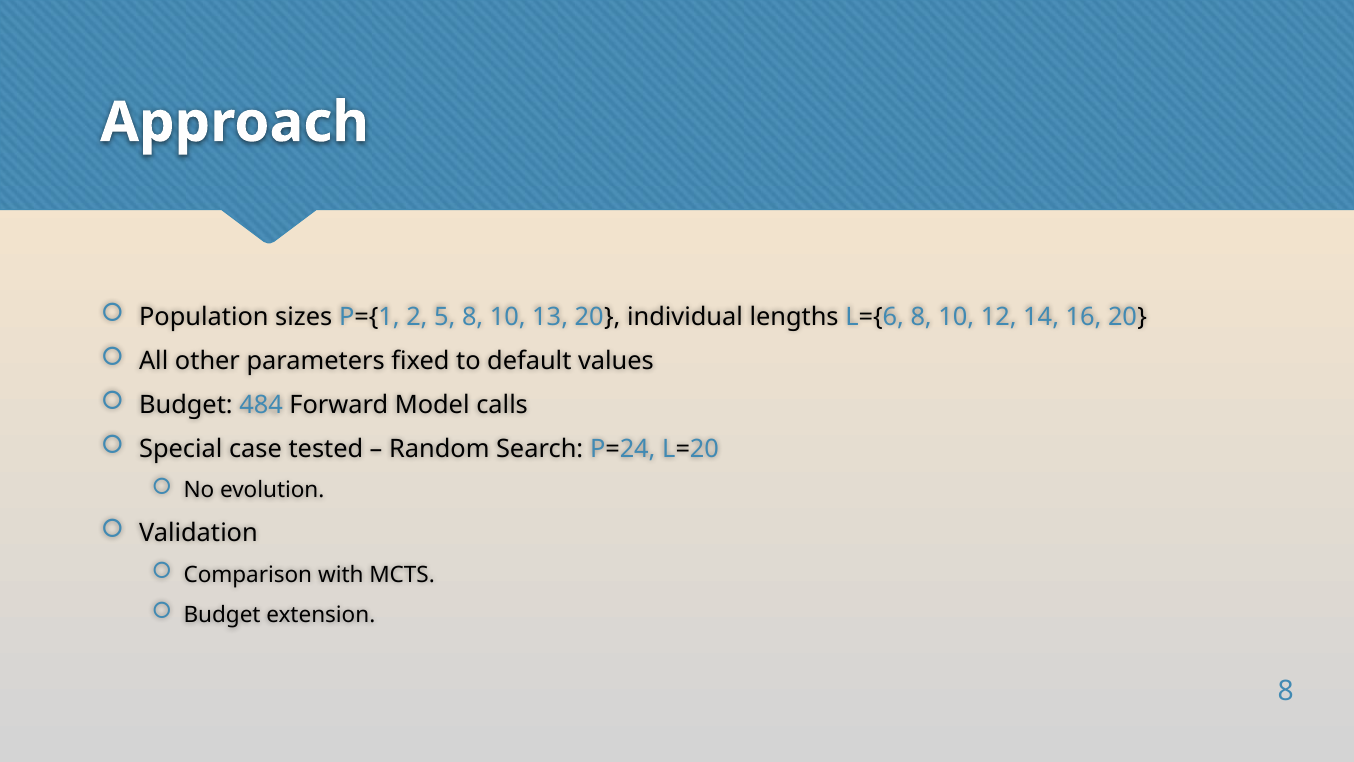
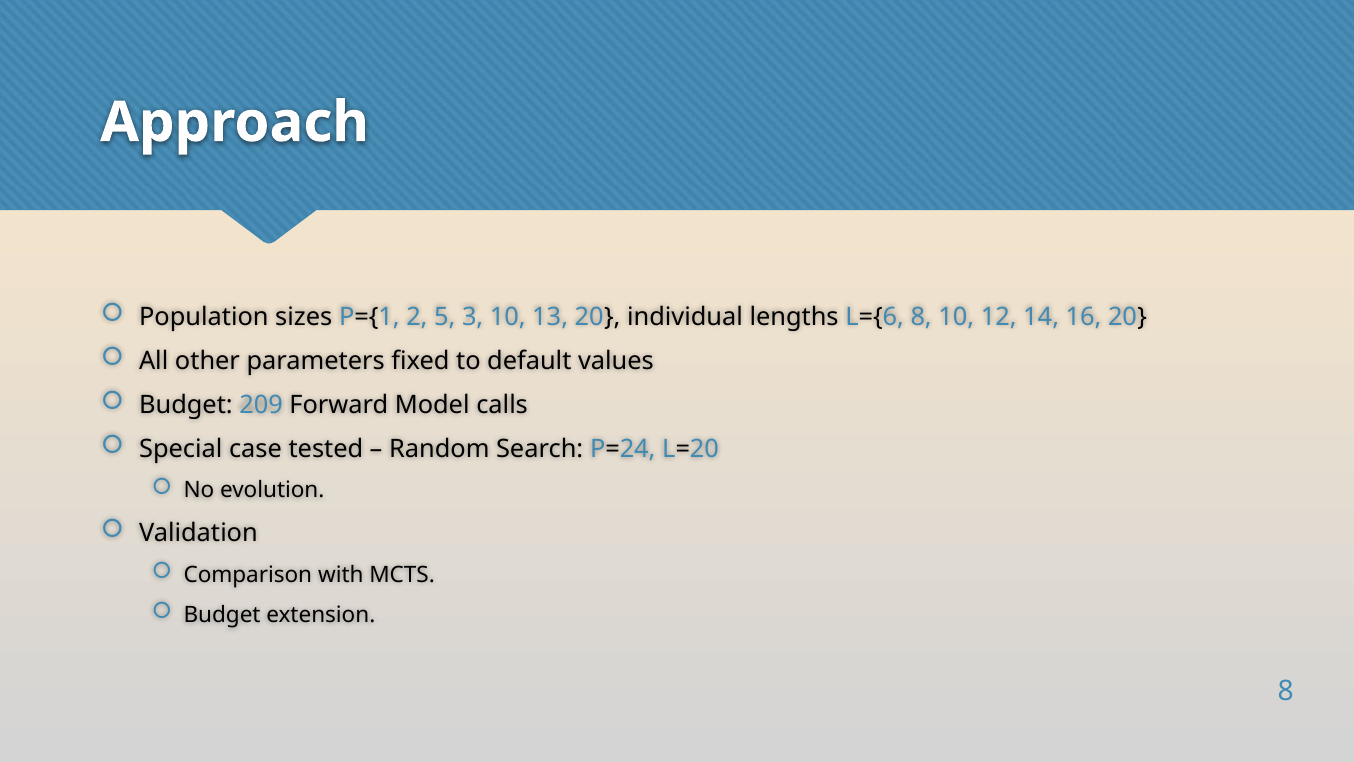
5 8: 8 -> 3 (473, 317)
484: 484 -> 209 (261, 405)
